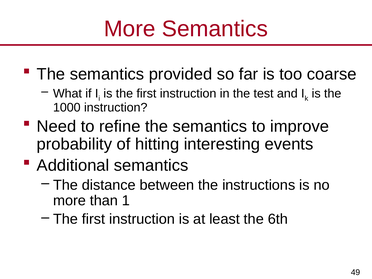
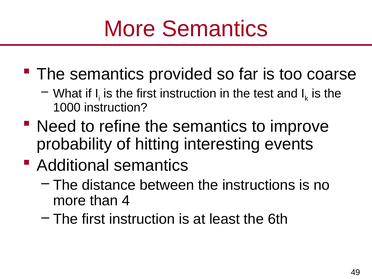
1: 1 -> 4 (126, 201)
